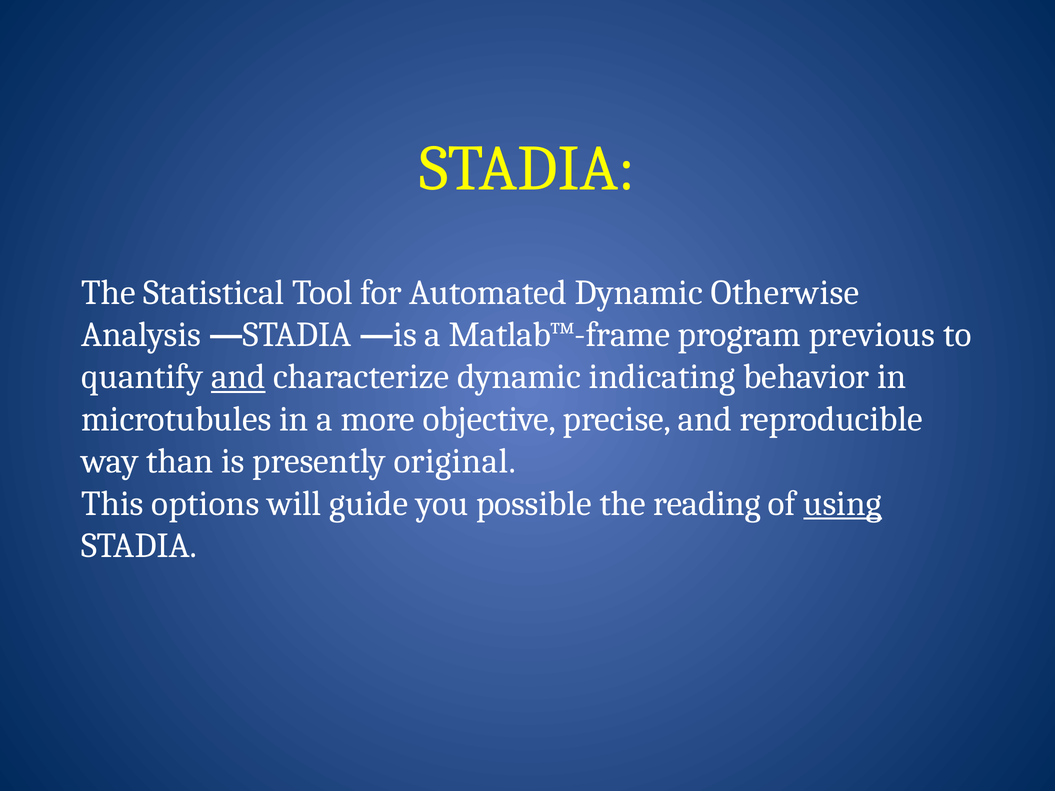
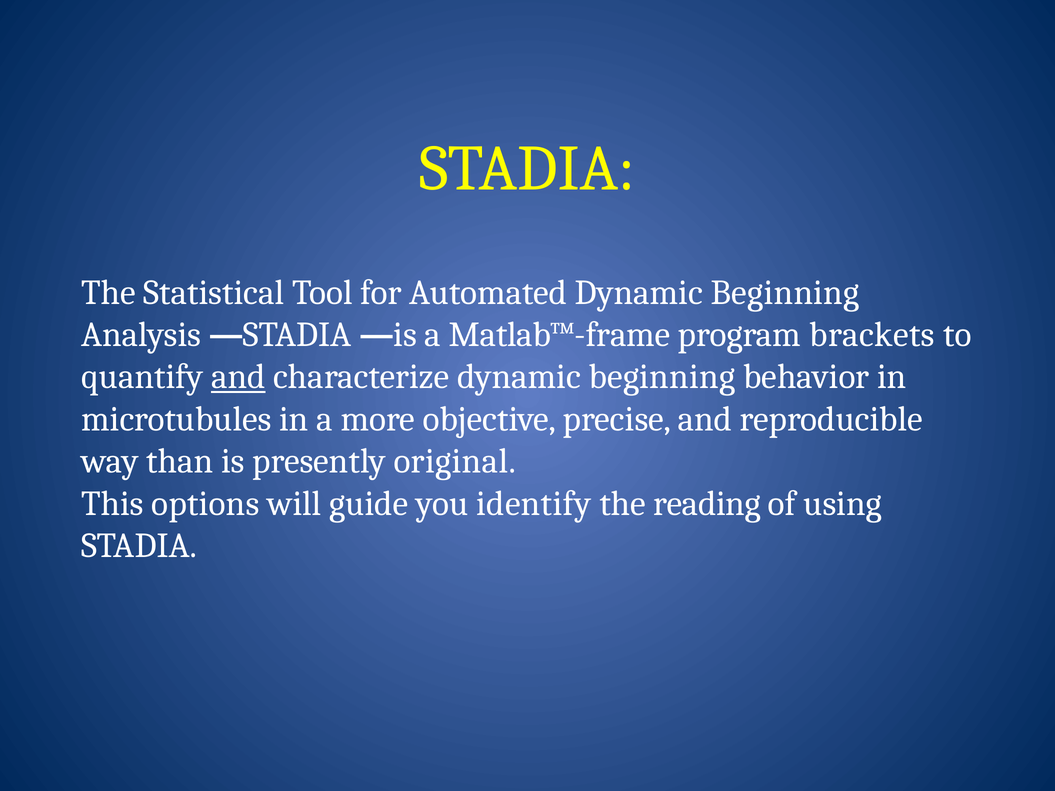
Automated Dynamic Otherwise: Otherwise -> Beginning (785, 293)
previous: previous -> brackets (872, 335)
characterize dynamic indicating: indicating -> beginning (662, 377)
possible: possible -> identify (534, 504)
using underline: present -> none (843, 504)
